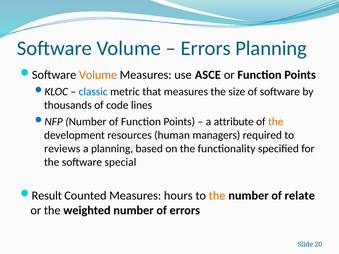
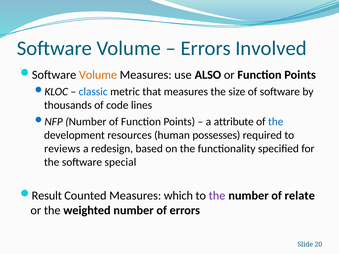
Errors Planning: Planning -> Involved (271, 48)
ASCE: ASCE -> ALSO (208, 75)
the colour: orange -> blue (276, 122)
managers: managers -> possesses (216, 135)
a planning: planning -> redesign (112, 149)
hours: hours -> which (178, 196)
the colour: orange -> purple (217, 196)
